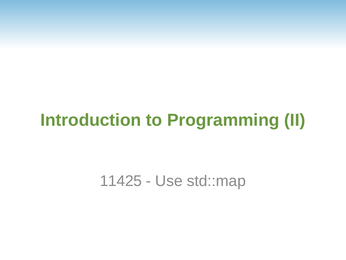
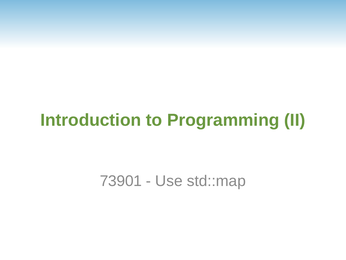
11425: 11425 -> 73901 (121, 181)
